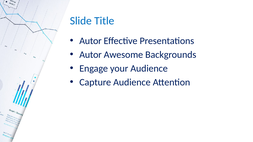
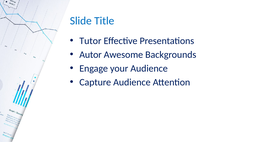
Autor: Autor -> Tutor (90, 41)
